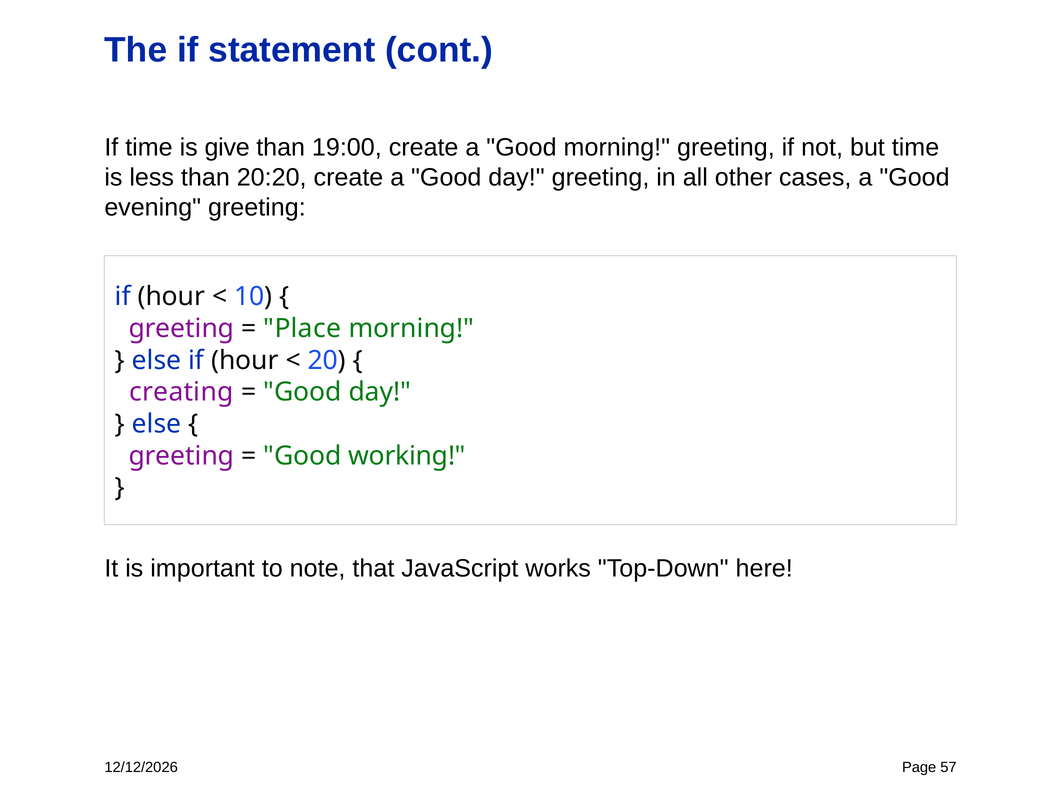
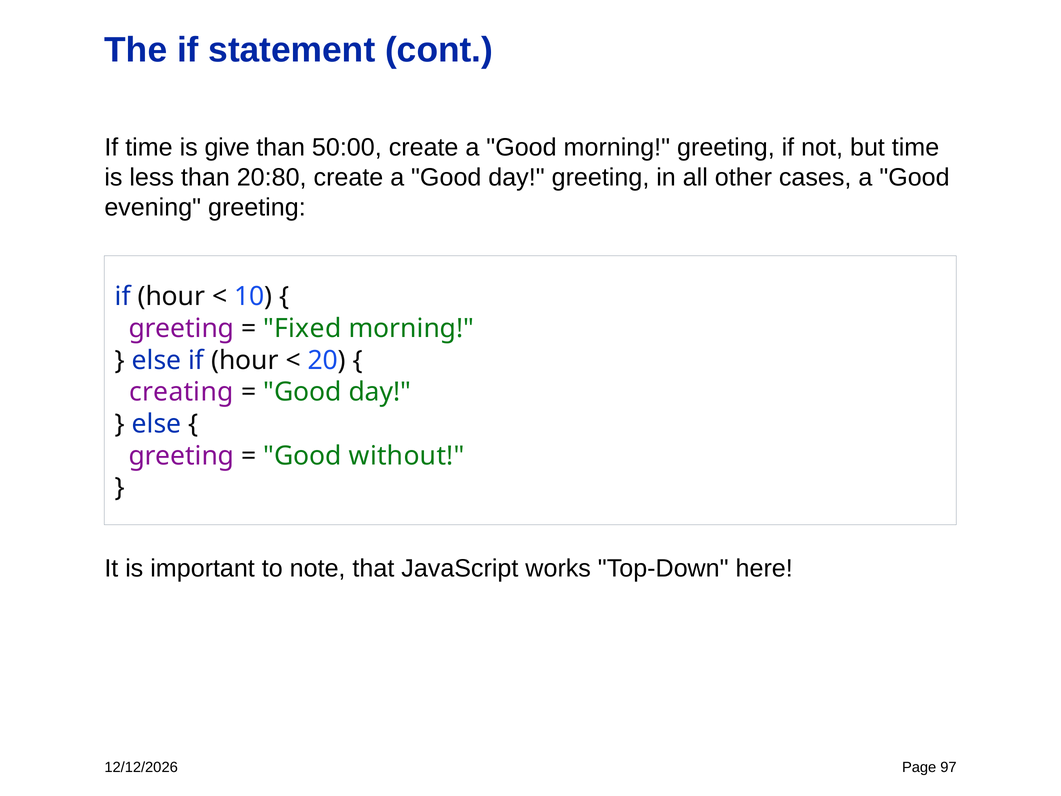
19:00: 19:00 -> 50:00 (347, 147)
20:20: 20:20 -> 20:80 (272, 177)
Place: Place -> Fixed (302, 328)
working: working -> without (407, 456)
57: 57 -> 97 (948, 767)
